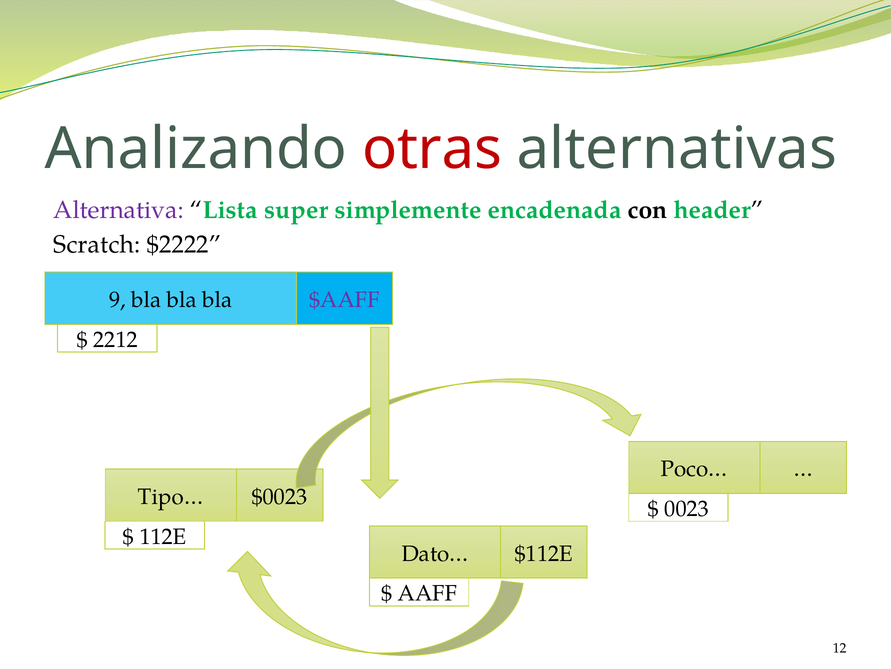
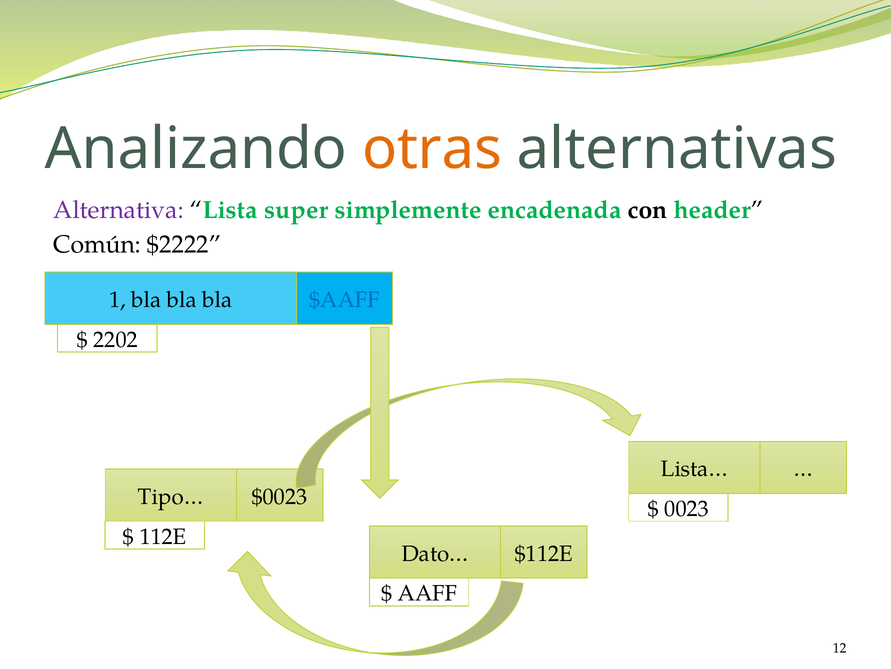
otras colour: red -> orange (432, 149)
Scratch: Scratch -> Común (97, 244)
9: 9 -> 1 (118, 300)
$AAFF colour: purple -> blue (345, 300)
2212: 2212 -> 2202 (116, 339)
Poco…: Poco… -> Lista… (694, 468)
